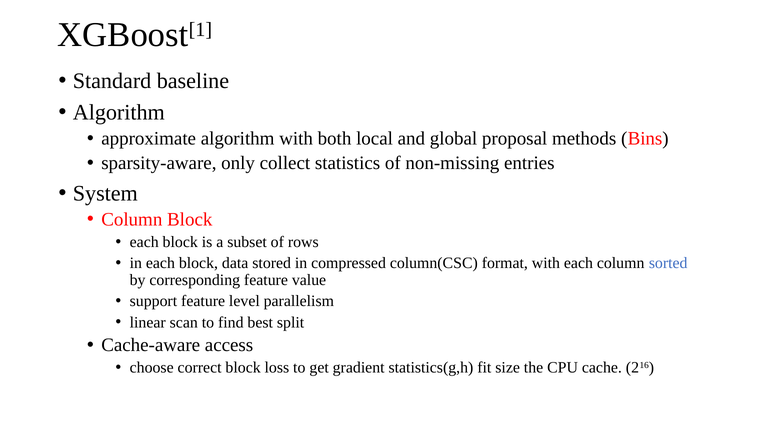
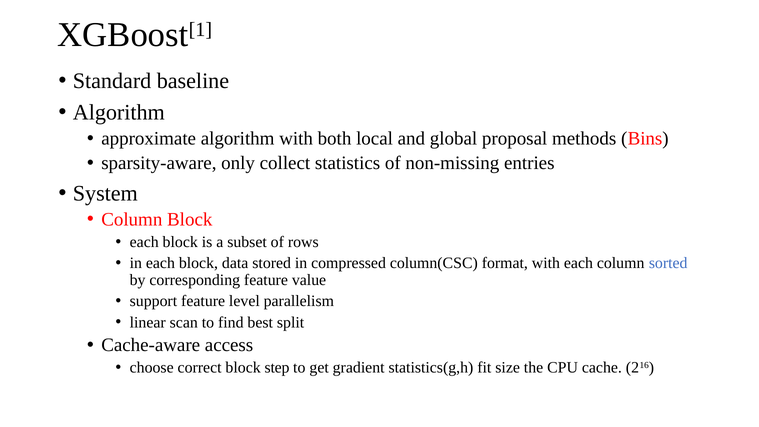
loss: loss -> step (277, 368)
